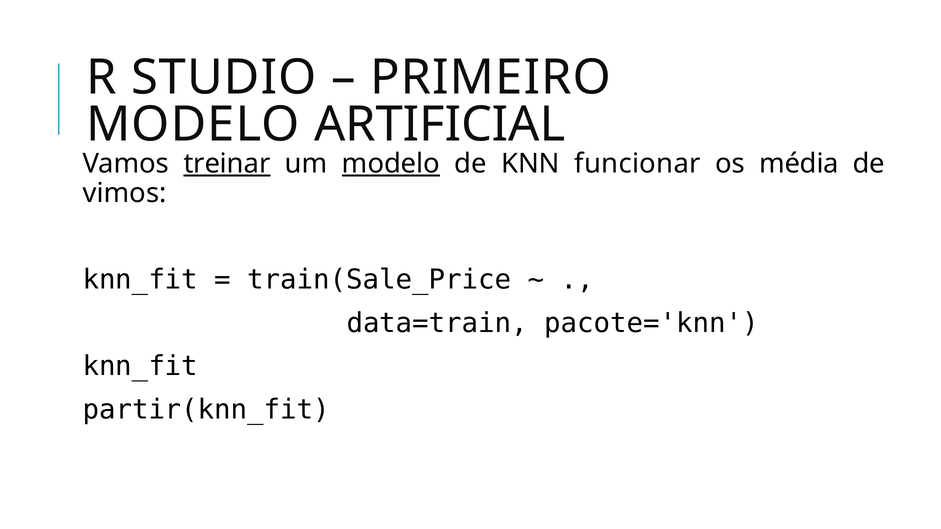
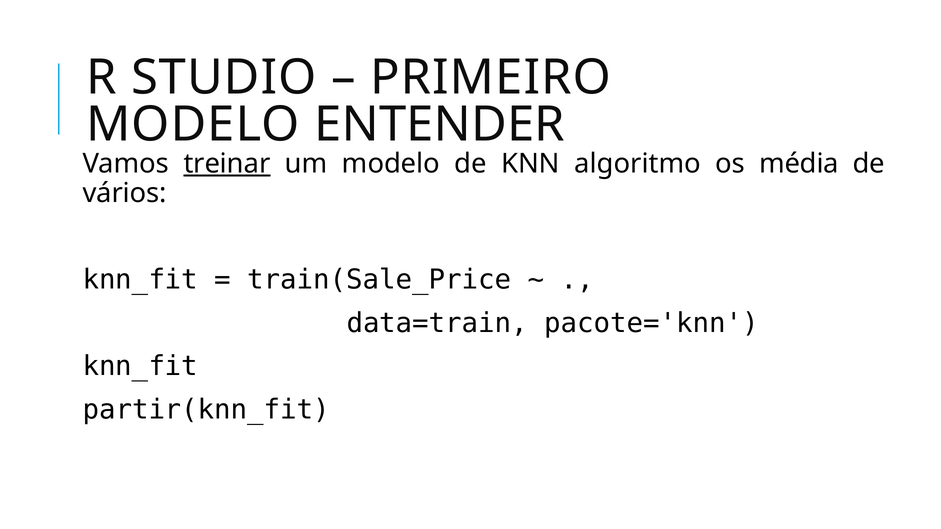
ARTIFICIAL: ARTIFICIAL -> ENTENDER (440, 125)
modelo underline: present -> none (391, 164)
funcionar: funcionar -> algoritmo (638, 164)
vimos: vimos -> vários (125, 193)
